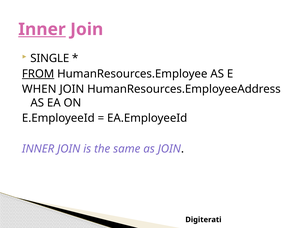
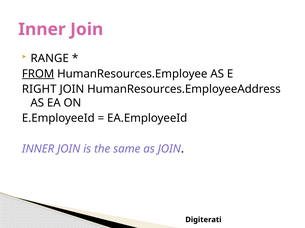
Inner underline: present -> none (42, 29)
SINGLE: SINGLE -> RANGE (50, 59)
WHEN: WHEN -> RIGHT (39, 89)
